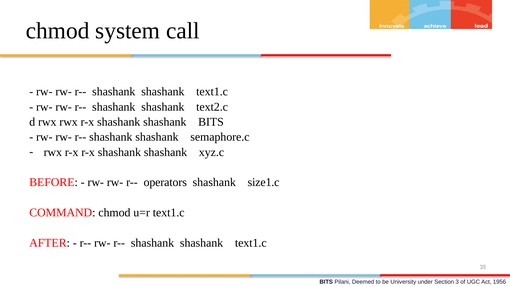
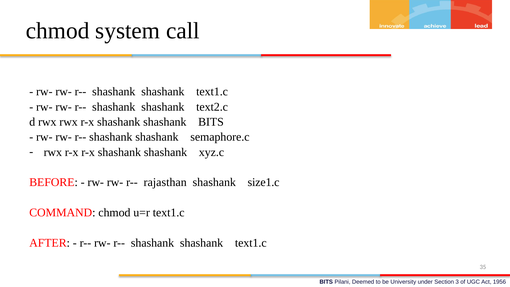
operators: operators -> rajasthan (165, 182)
